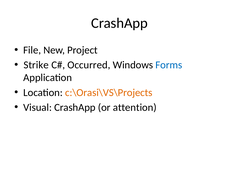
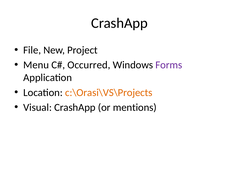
Strike: Strike -> Menu (36, 65)
Forms colour: blue -> purple (169, 65)
attention: attention -> mentions (135, 108)
